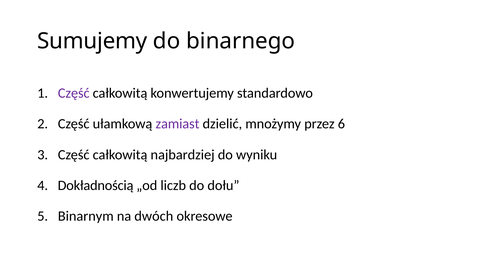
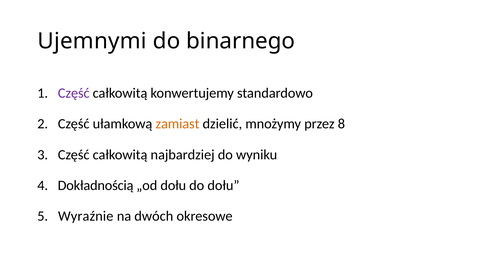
Sumujemy: Sumujemy -> Ujemnymi (92, 41)
zamiast colour: purple -> orange (177, 124)
6: 6 -> 8 (341, 124)
„od liczb: liczb -> dołu (173, 186)
Binarnym: Binarnym -> Wyraźnie (86, 216)
